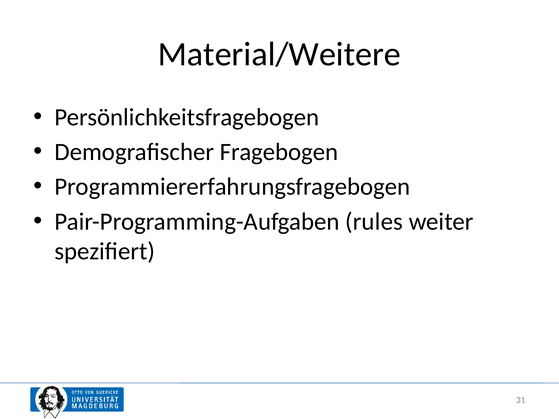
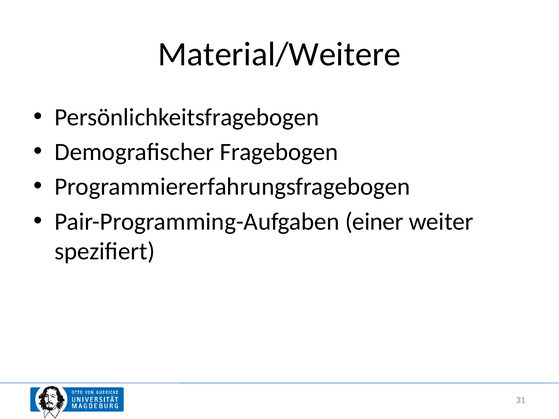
rules: rules -> einer (374, 222)
